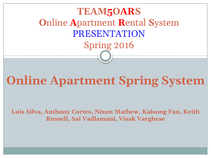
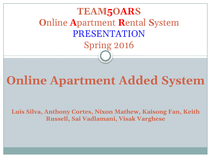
Apartment Spring: Spring -> Added (138, 81)
